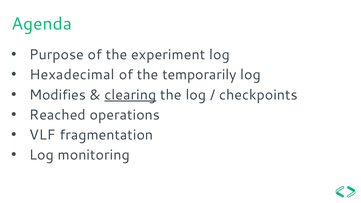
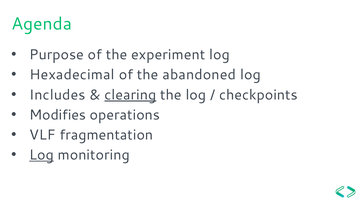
temporarily: temporarily -> abandoned (199, 75)
Modifies: Modifies -> Includes (57, 95)
Reached: Reached -> Modifies (58, 115)
Log underline: none -> present (41, 155)
